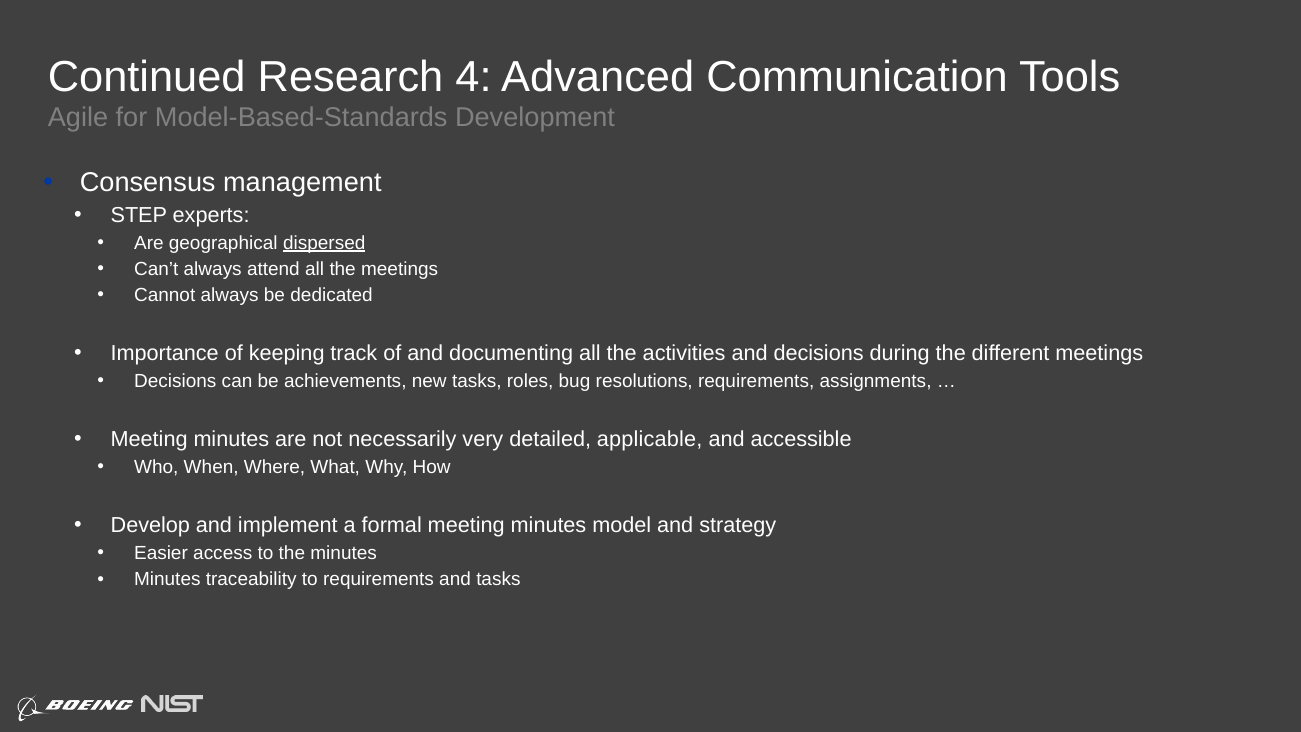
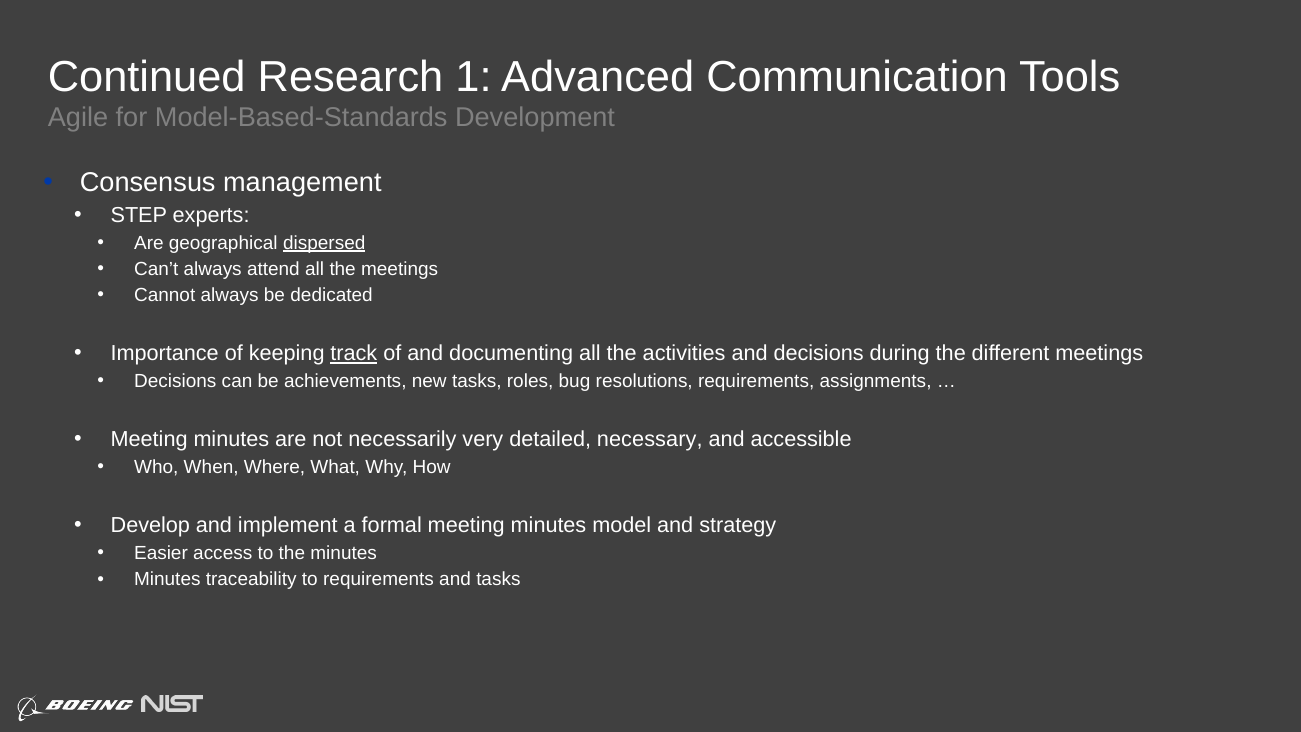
4: 4 -> 1 (473, 77)
track underline: none -> present (354, 354)
applicable: applicable -> necessary (650, 440)
